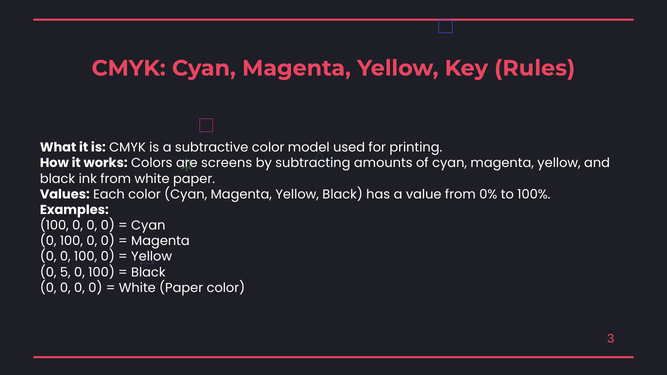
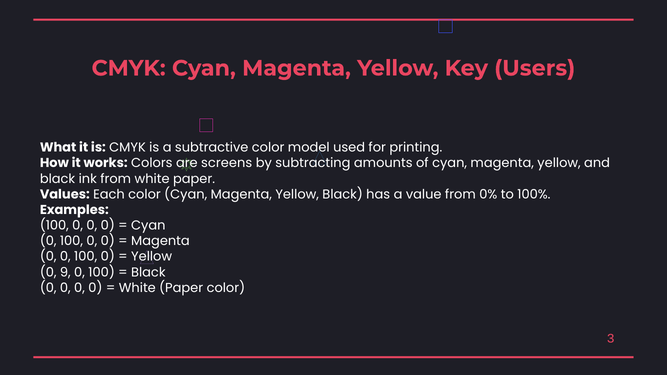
Rules: Rules -> Users (535, 68)
5: 5 -> 9 (65, 272)
